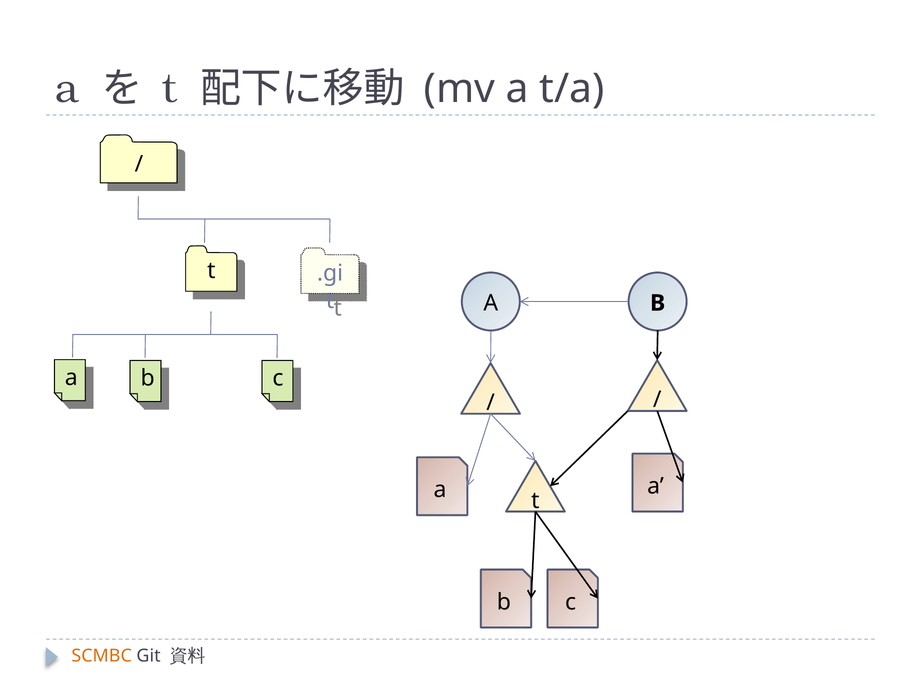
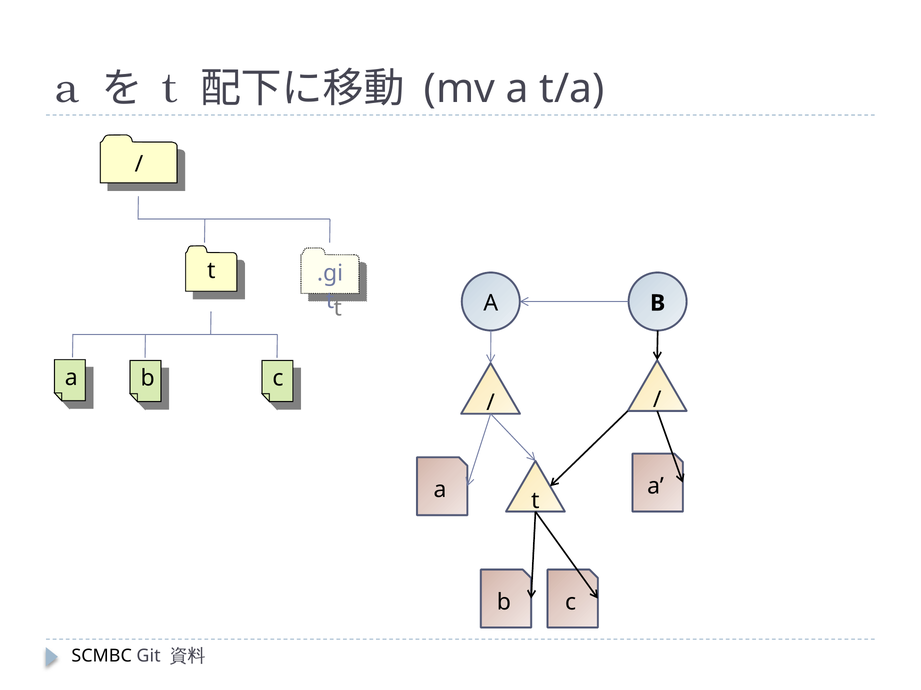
SCMBC colour: orange -> black (102, 657)
